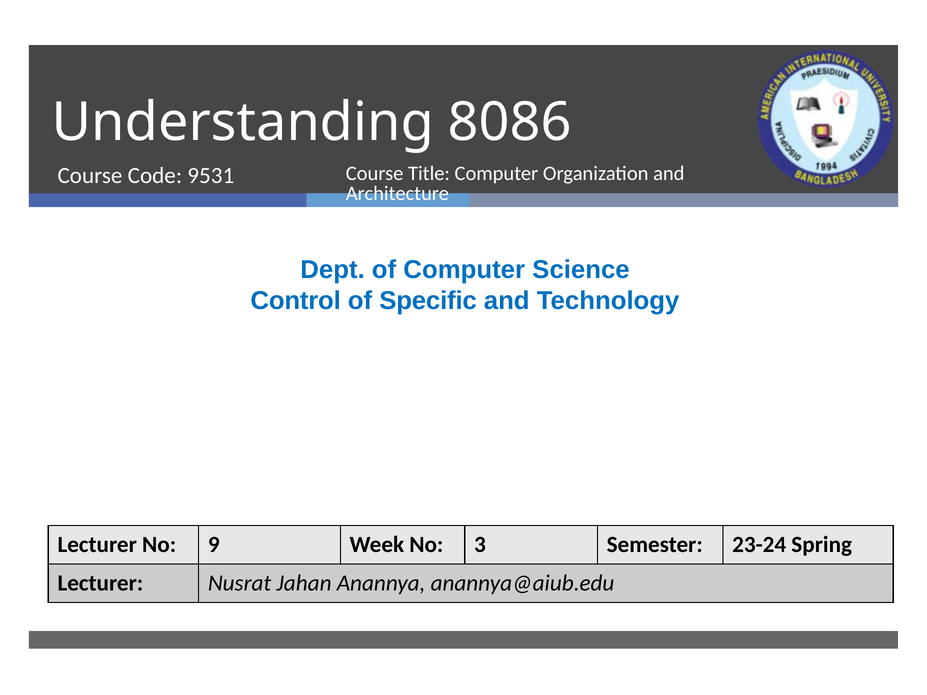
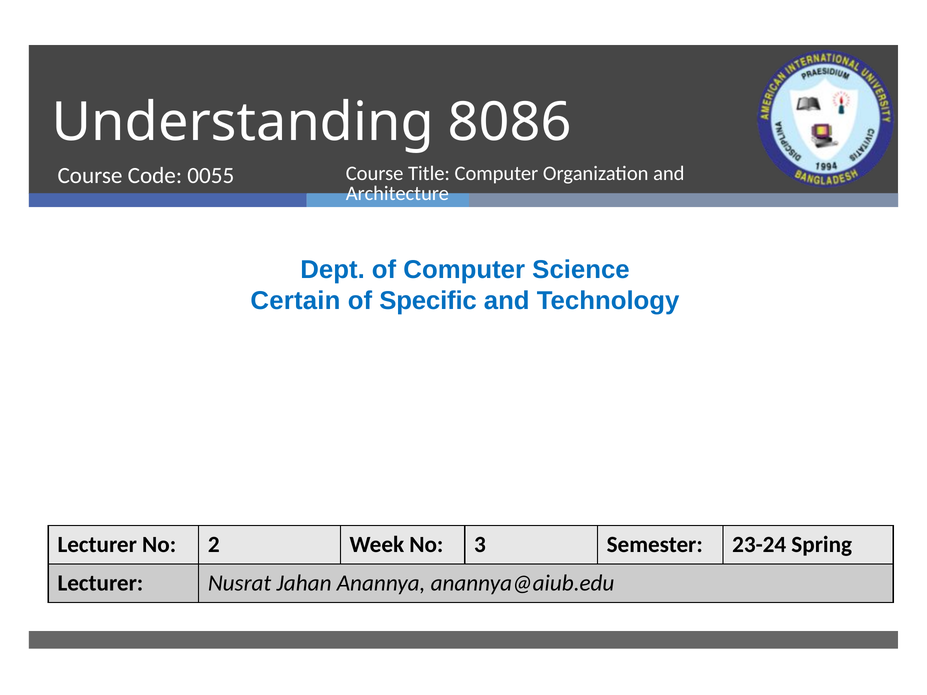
9531: 9531 -> 0055 (211, 176)
Control: Control -> Certain (295, 301)
9: 9 -> 2 (214, 545)
